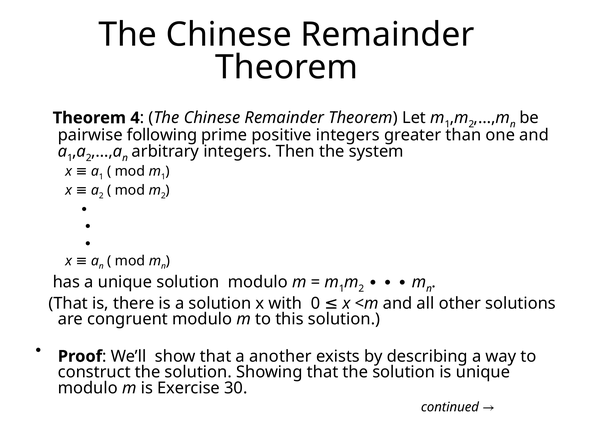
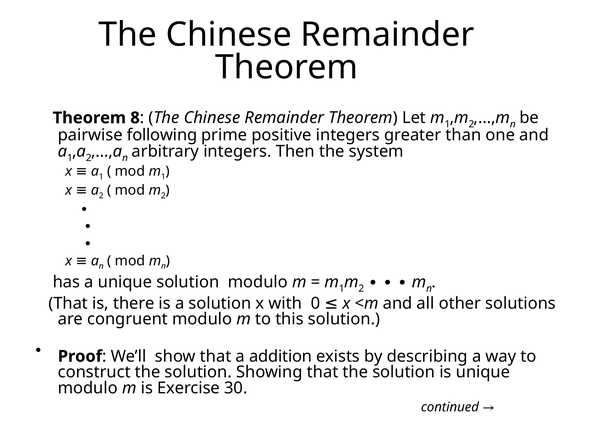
4: 4 -> 8 (135, 118)
another: another -> addition (281, 356)
